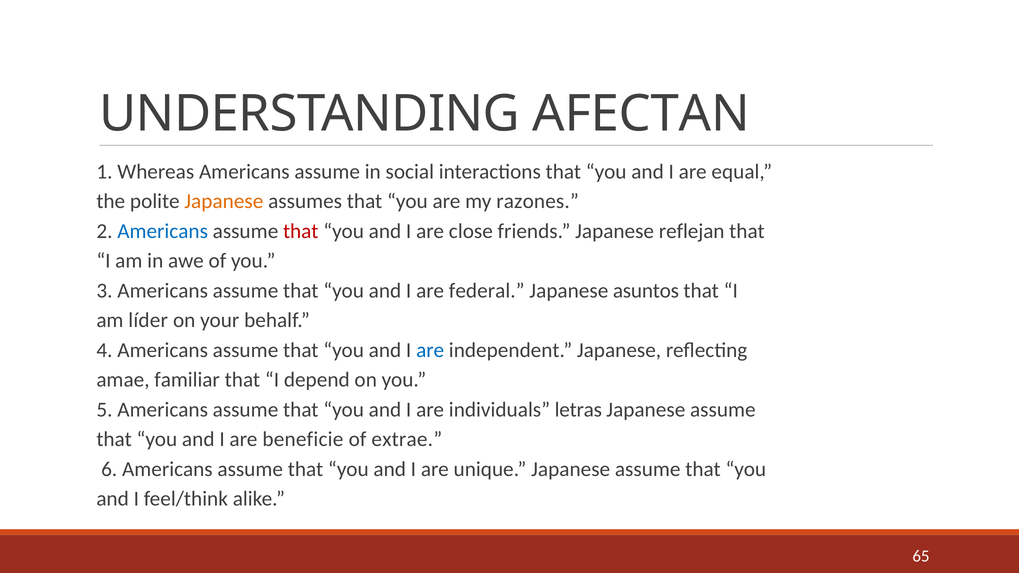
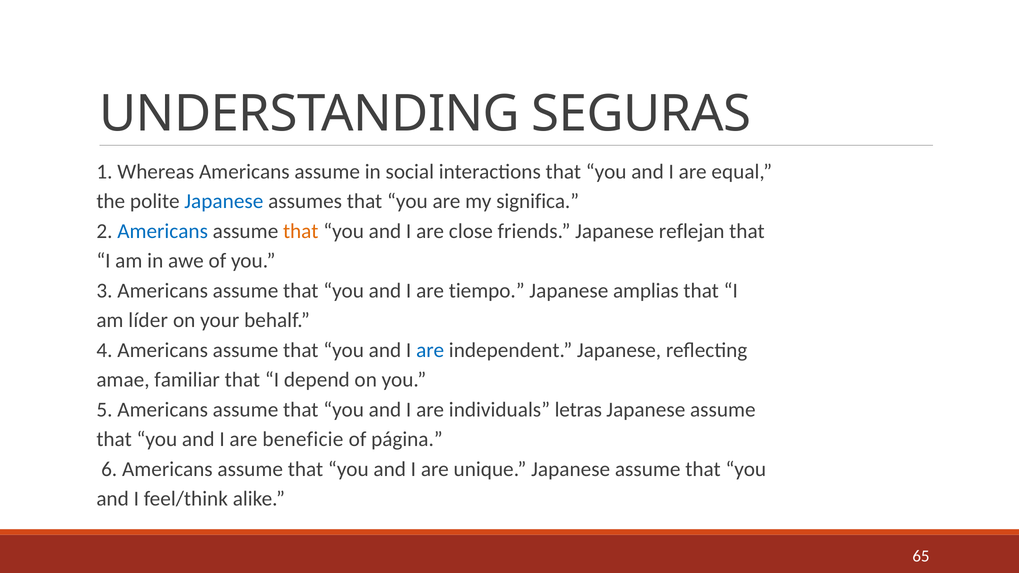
AFECTAN: AFECTAN -> SEGURAS (641, 114)
Japanese colour: orange -> blue (224, 201)
razones: razones -> significa (538, 201)
that colour: red -> orange (301, 231)
federal: federal -> tiempo (487, 291)
asuntos: asuntos -> amplias (646, 291)
extrae: extrae -> página (407, 439)
